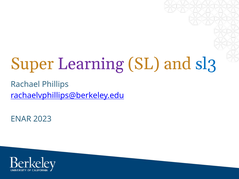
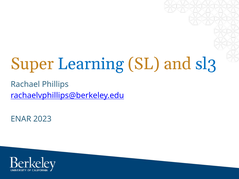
Learning colour: purple -> blue (91, 64)
